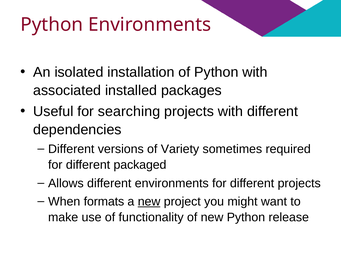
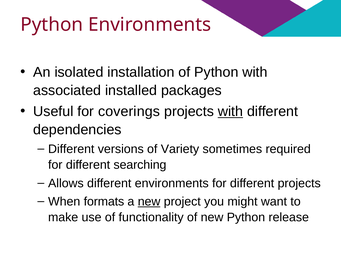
searching: searching -> coverings (129, 111)
with underline: none -> present (230, 111)
packaged: packaged -> searching (140, 165)
